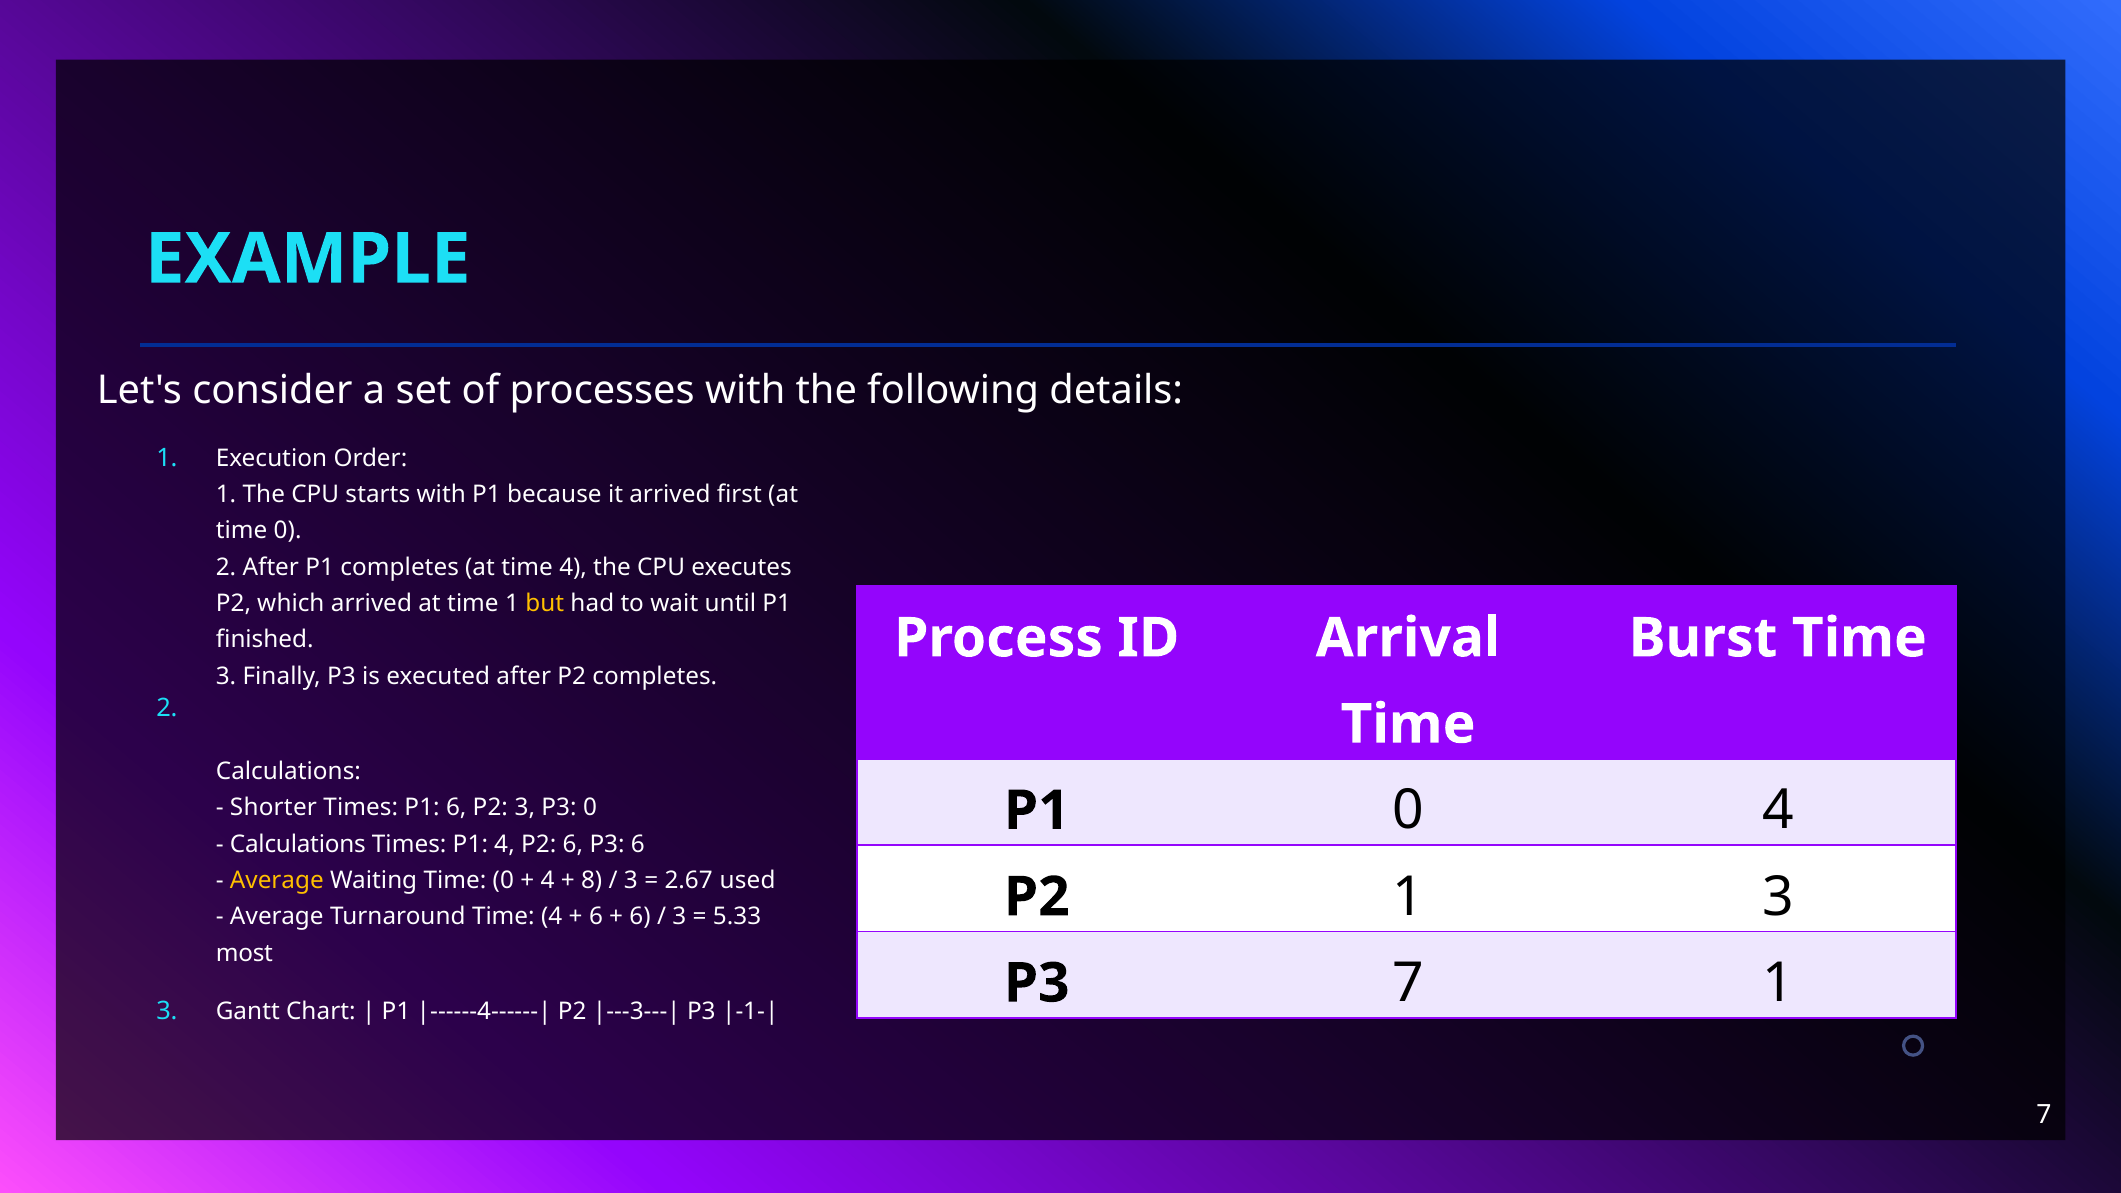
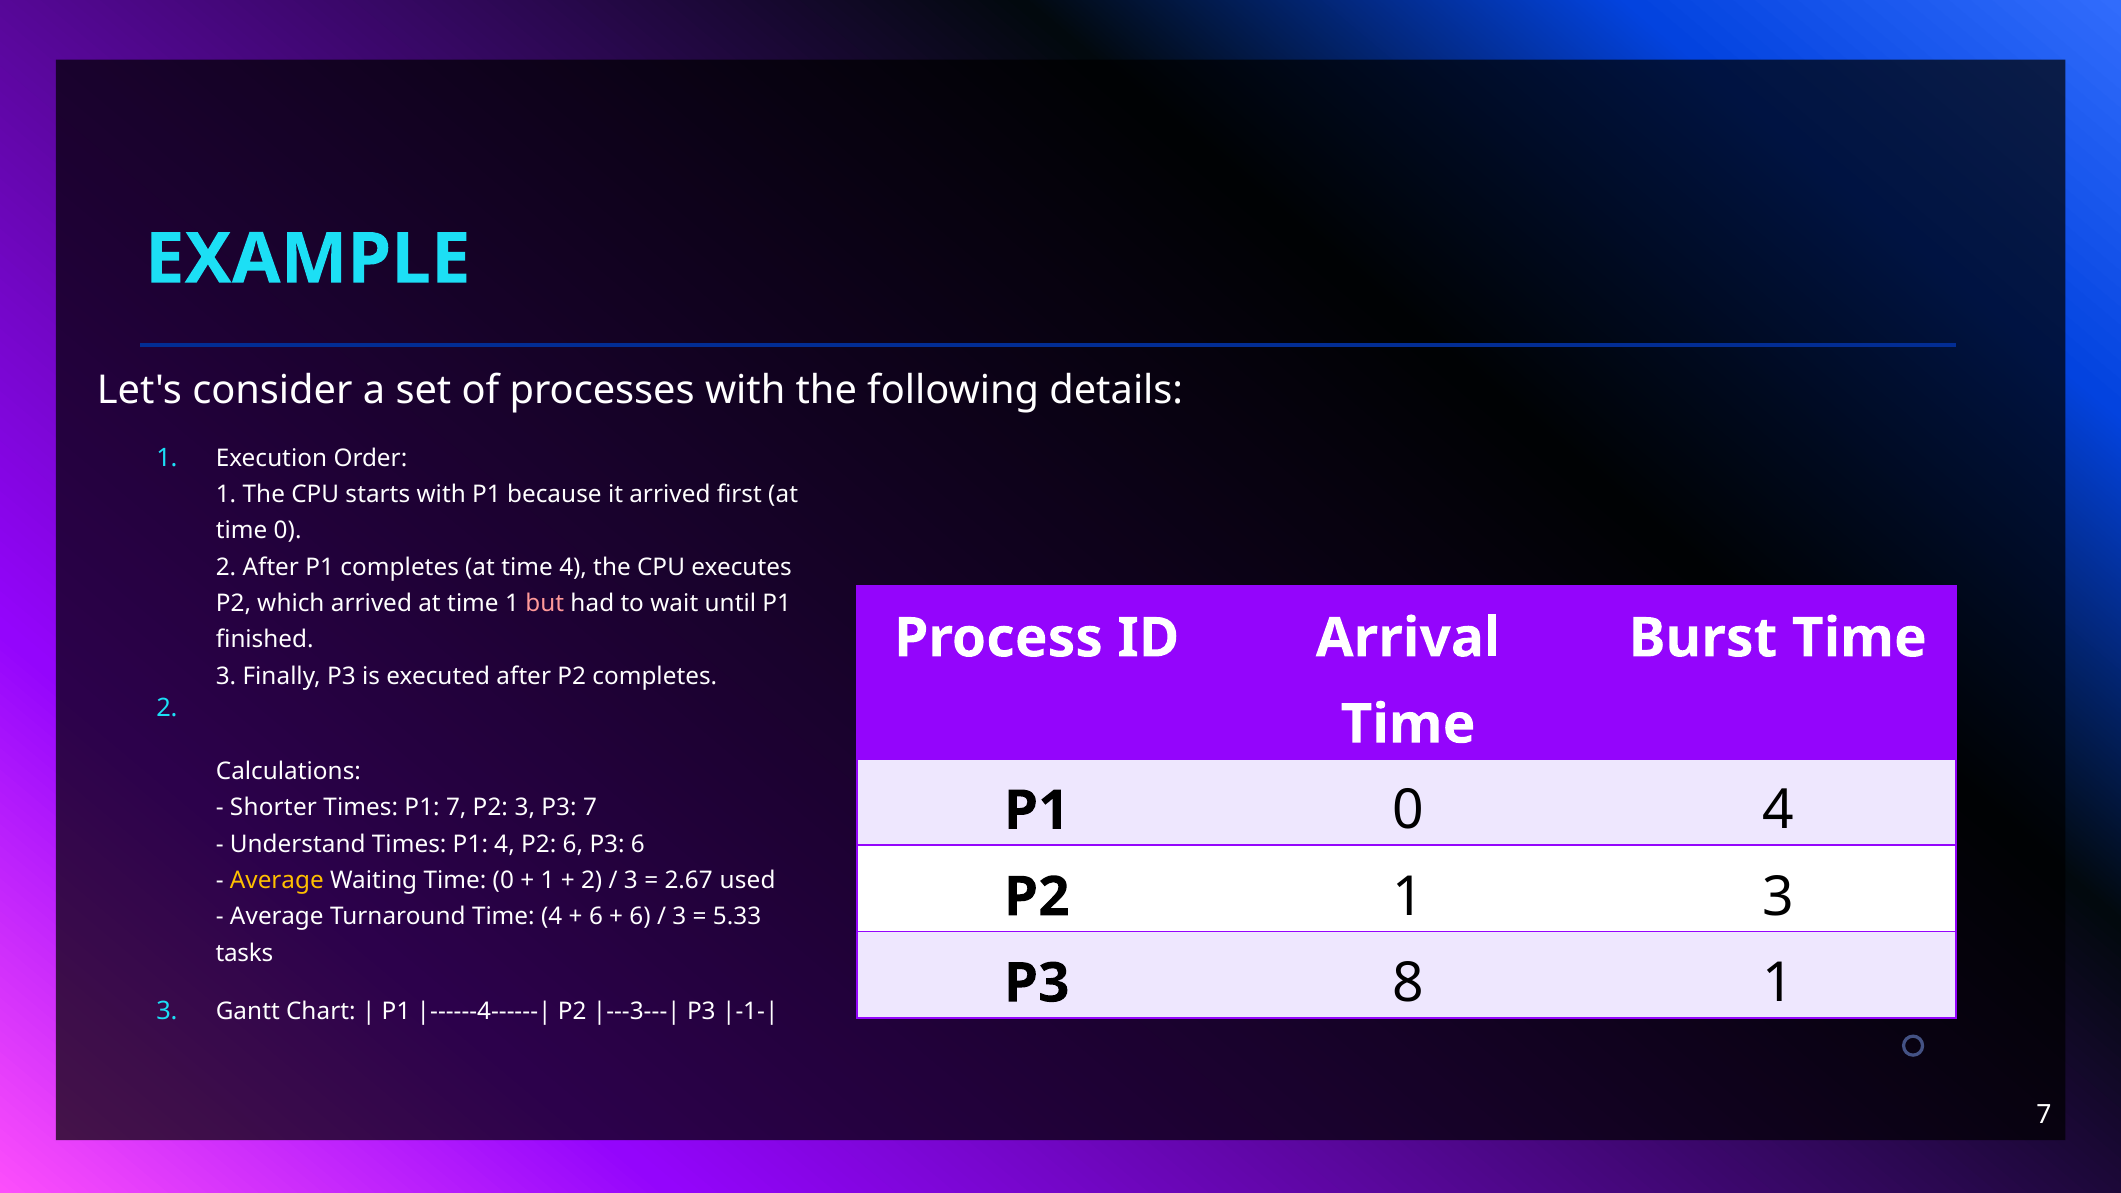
but colour: yellow -> pink (545, 604)
P1 6: 6 -> 7 (456, 808)
P3 0: 0 -> 7 (590, 808)
Calculations: Calculations -> Understand (298, 844)
4: 4 -> 1 (547, 880)
8: 8 -> 2 (592, 880)
most: most -> tasks (244, 953)
P3 7: 7 -> 8 (1408, 983)
